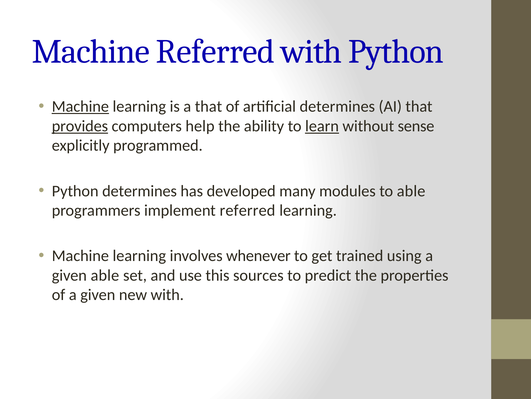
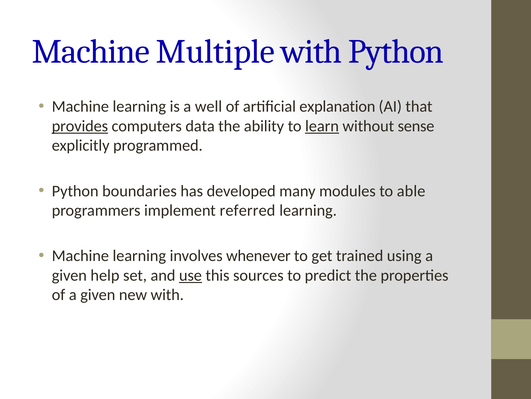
Machine Referred: Referred -> Multiple (215, 51)
Machine underline: present -> none (80, 106)
a that: that -> well (208, 106)
artificial determines: determines -> explanation (337, 106)
help: help -> data (200, 126)
Python determines: determines -> boundaries (139, 191)
given able: able -> help (105, 275)
use underline: none -> present (190, 275)
